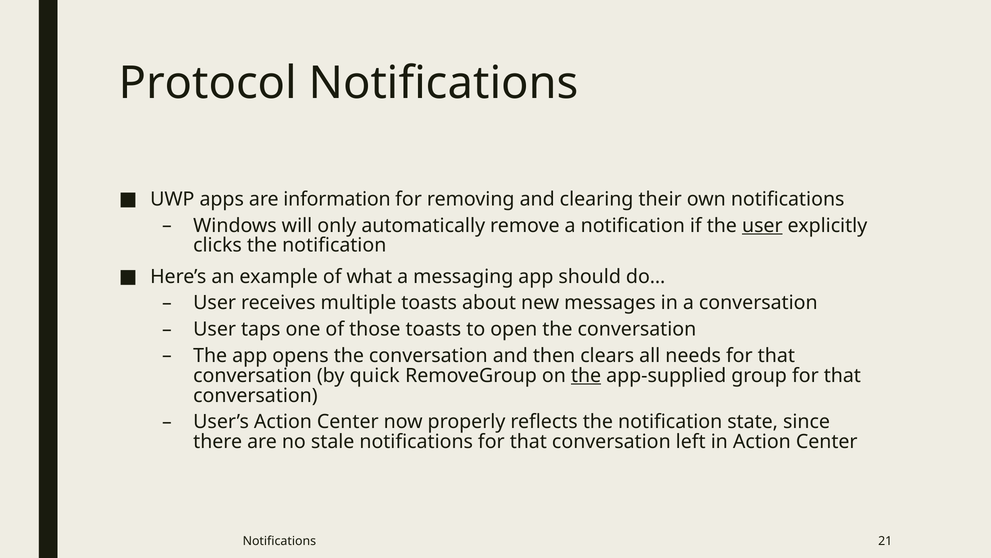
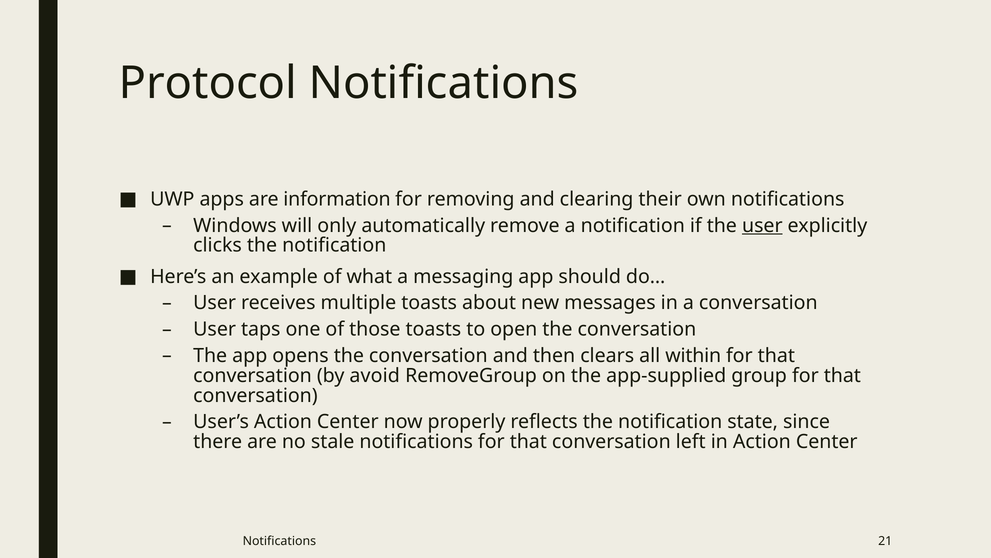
needs: needs -> within (693, 355)
quick: quick -> avoid (375, 375)
the underline: present -> none (586, 375)
